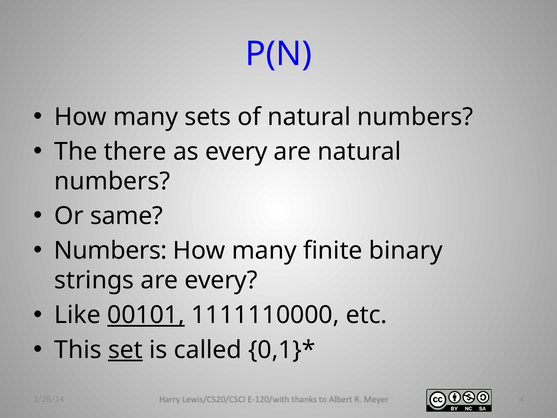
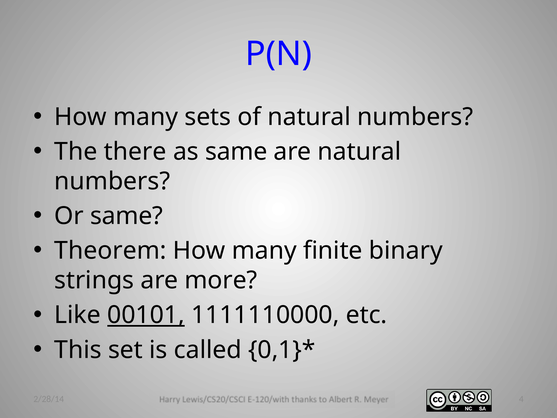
as every: every -> same (236, 152)
Numbers: Numbers -> Theorem (110, 251)
are every: every -> more (221, 280)
set underline: present -> none (125, 350)
